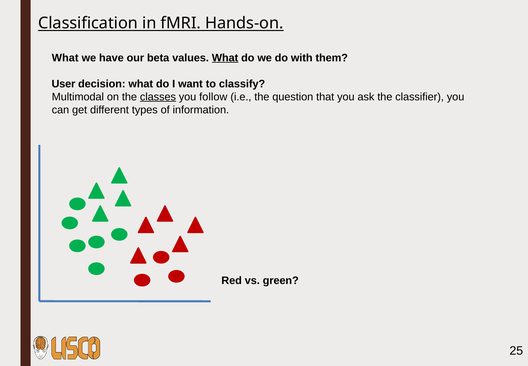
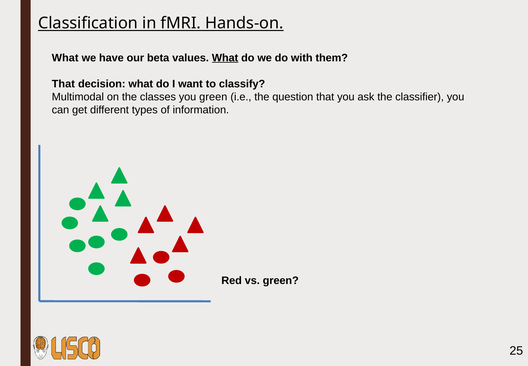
User: User -> That (63, 84)
classes underline: present -> none (158, 97)
you follow: follow -> green (213, 97)
